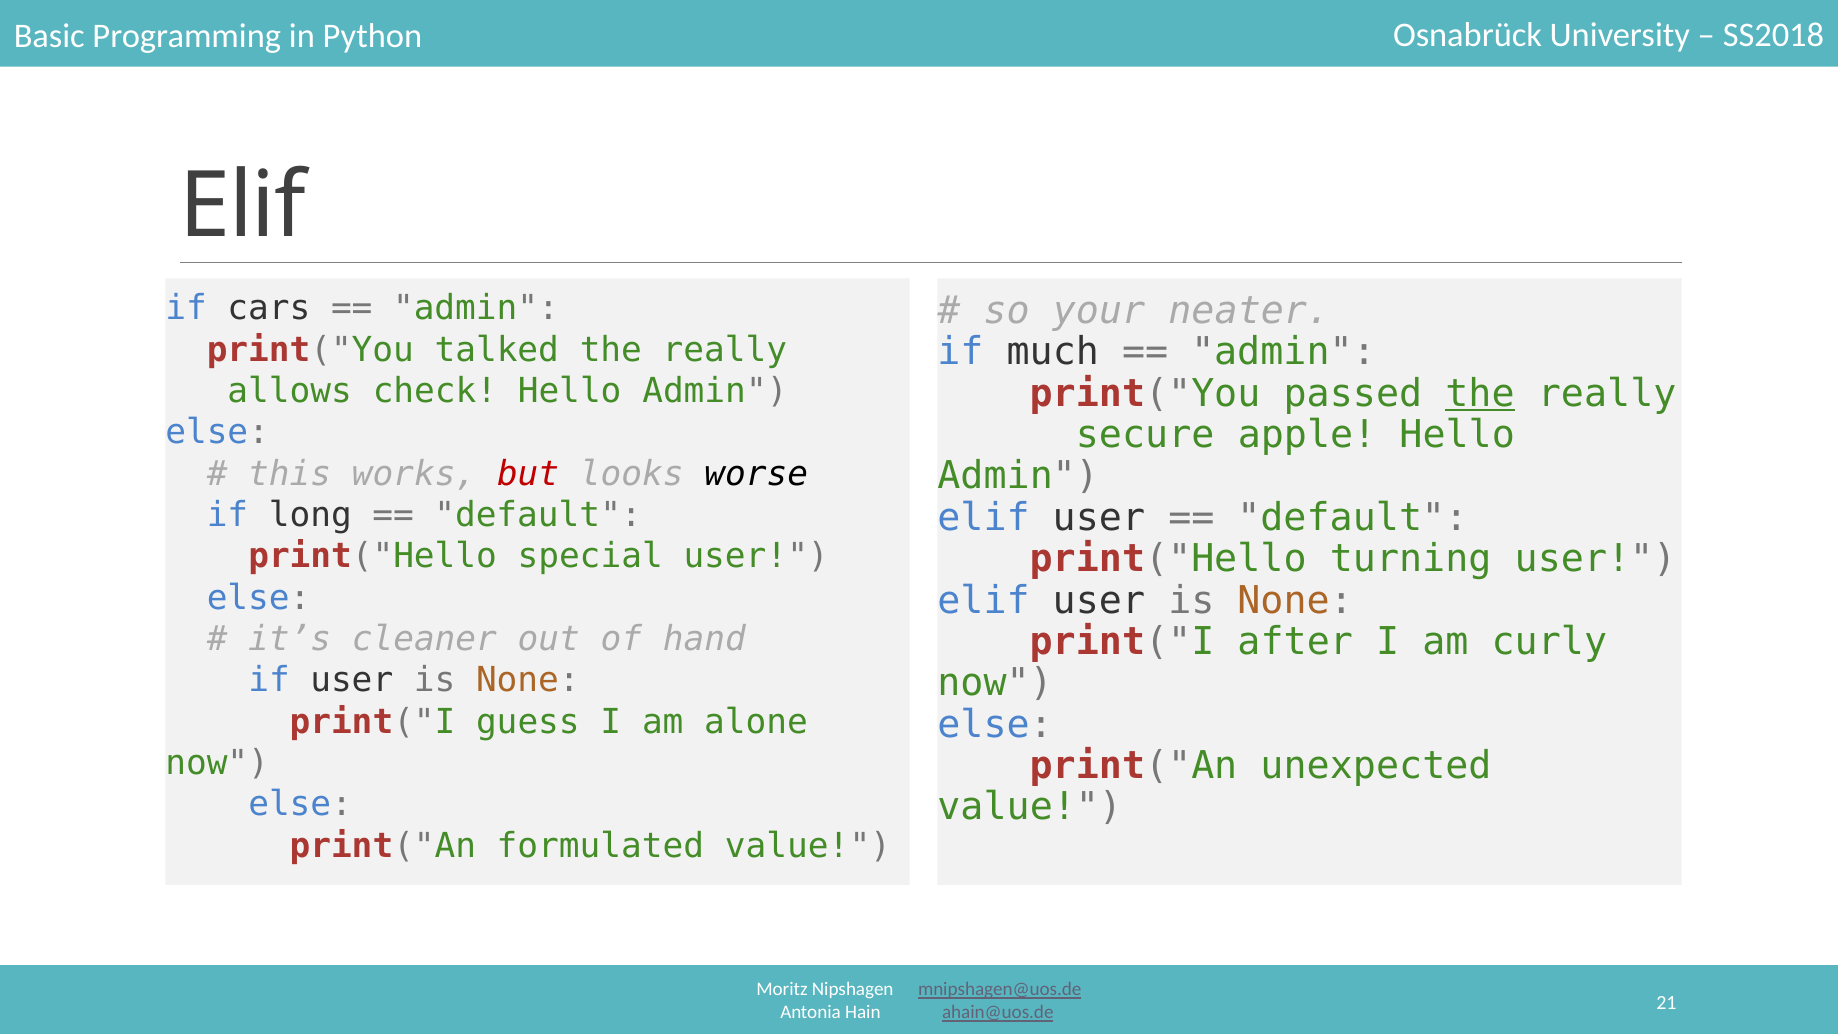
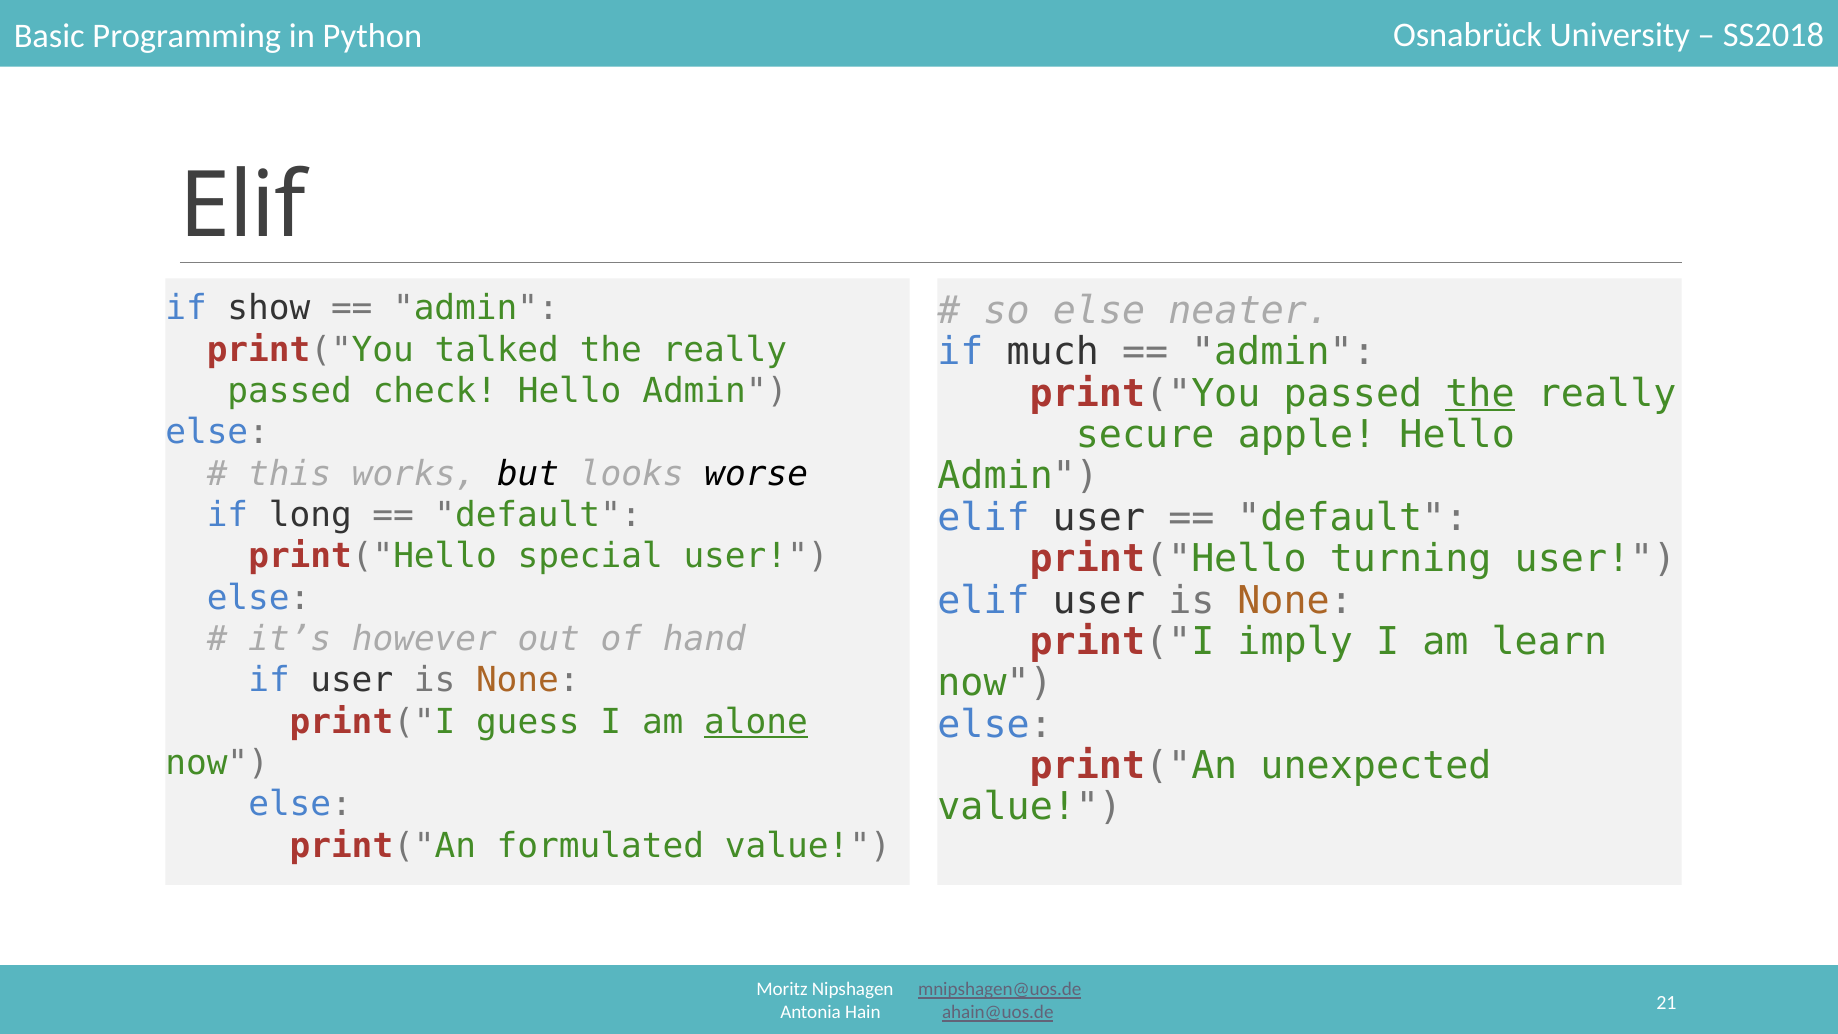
cars: cars -> show (269, 308)
so your: your -> else (1099, 311)
allows: allows -> passed (290, 391)
but colour: red -> black (528, 474)
cleaner: cleaner -> however (424, 639)
after: after -> imply (1295, 642)
curly: curly -> learn (1549, 642)
alone underline: none -> present (756, 722)
